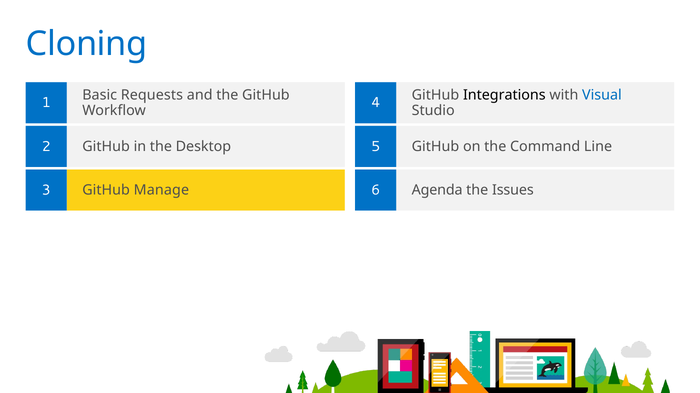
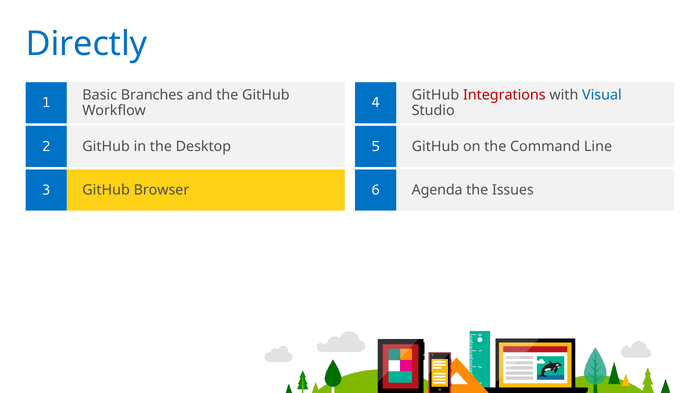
Cloning: Cloning -> Directly (86, 44)
Requests: Requests -> Branches (152, 95)
Integrations colour: black -> red (504, 95)
Manage: Manage -> Browser (161, 190)
